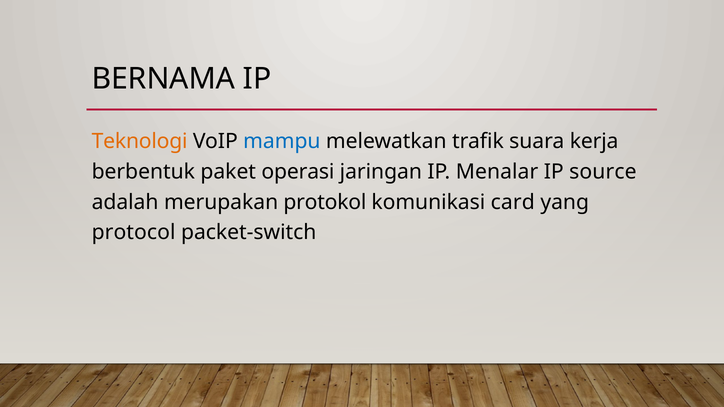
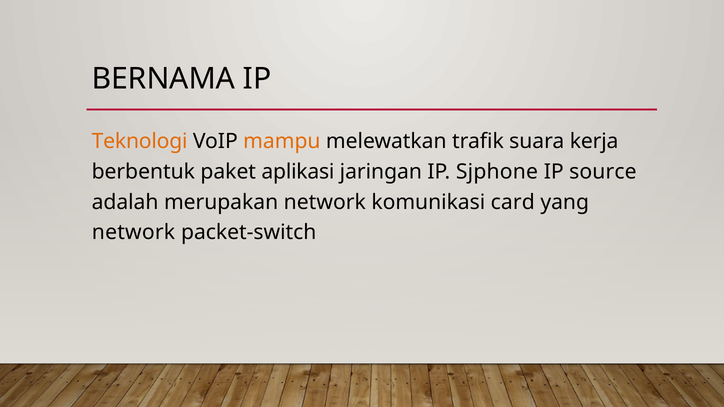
mampu colour: blue -> orange (282, 142)
operasi: operasi -> aplikasi (298, 172)
Menalar: Menalar -> Sjphone (497, 172)
merupakan protokol: protokol -> network (325, 202)
protocol: protocol -> network (133, 233)
